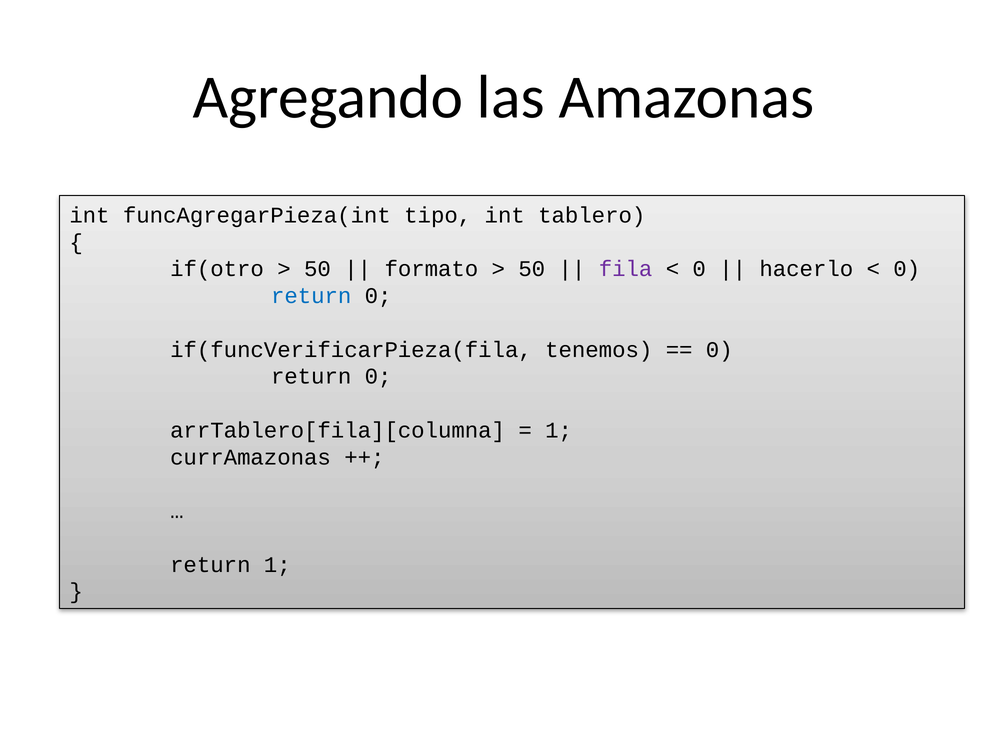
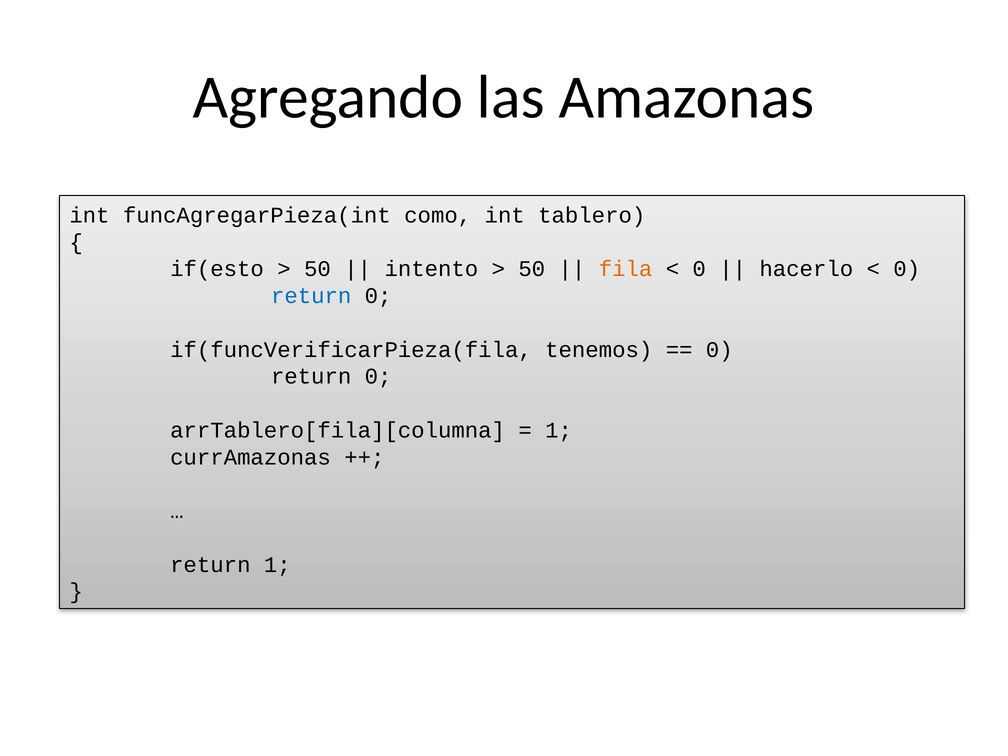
tipo: tipo -> como (438, 215)
if(otro: if(otro -> if(esto (217, 269)
formato: formato -> intento (431, 269)
fila colour: purple -> orange (626, 269)
